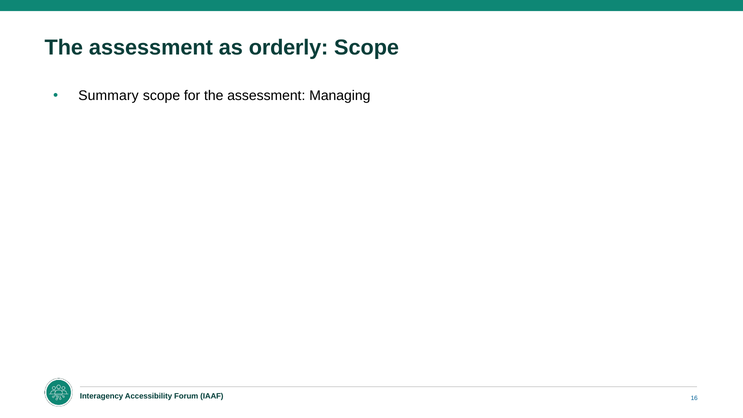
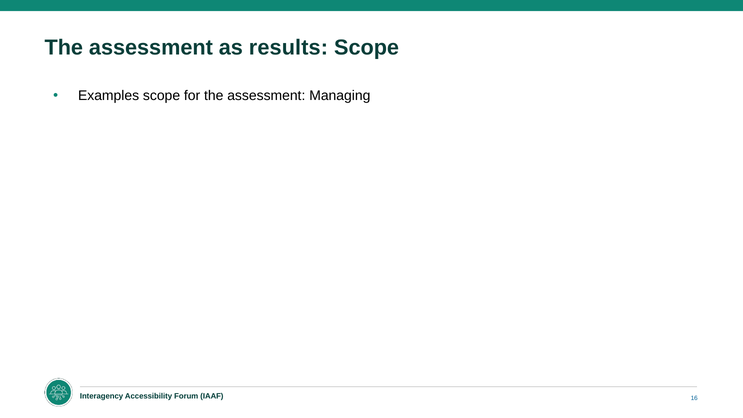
orderly: orderly -> results (288, 48)
Summary: Summary -> Examples (109, 96)
